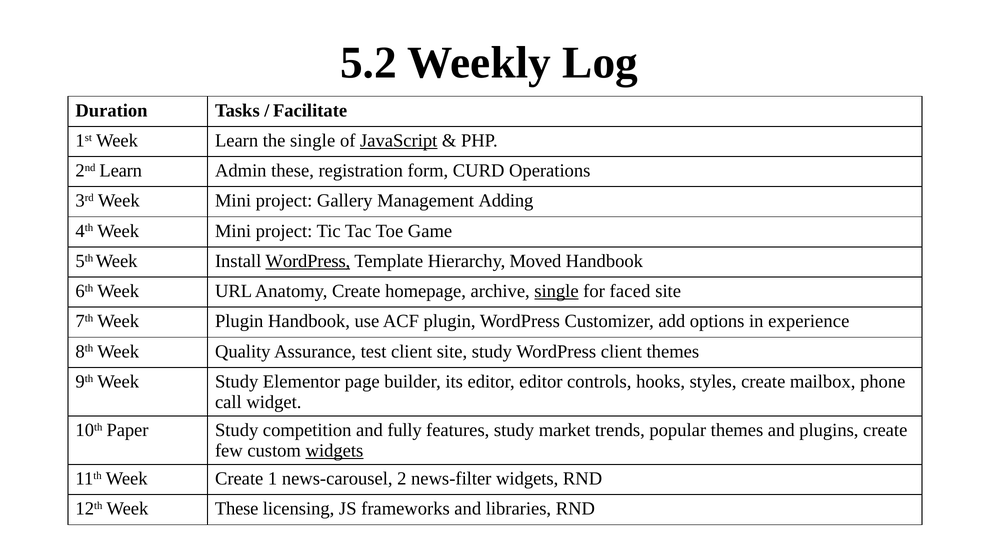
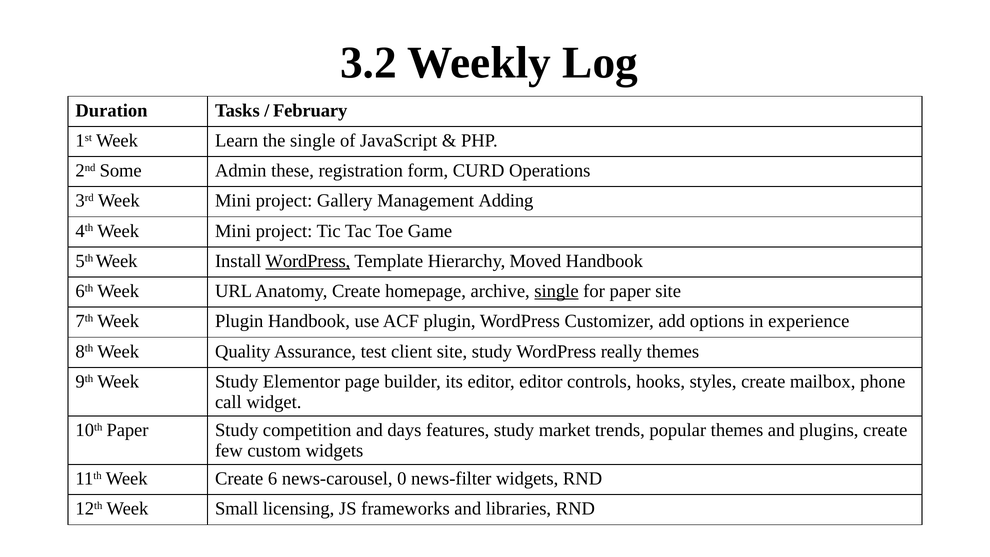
5.2: 5.2 -> 3.2 (369, 63)
Facilitate: Facilitate -> February (310, 110)
JavaScript underline: present -> none (399, 141)
2nd Learn: Learn -> Some (121, 171)
for faced: faced -> paper (630, 291)
WordPress client: client -> really (621, 351)
fully: fully -> days (404, 430)
widgets underline: present -> none (334, 451)
1: 1 -> 6 (273, 479)
2: 2 -> 0 (402, 479)
Week These: These -> Small (237, 509)
